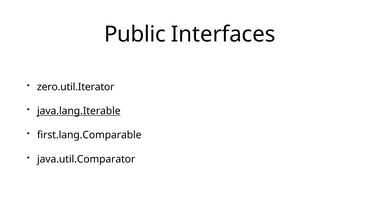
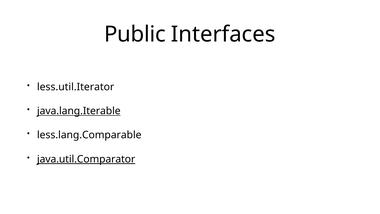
zero.util.Iterator: zero.util.Iterator -> less.util.Iterator (76, 87)
first.lang.Comparable: first.lang.Comparable -> less.lang.Comparable (89, 135)
java.util.Comparator underline: none -> present (86, 159)
